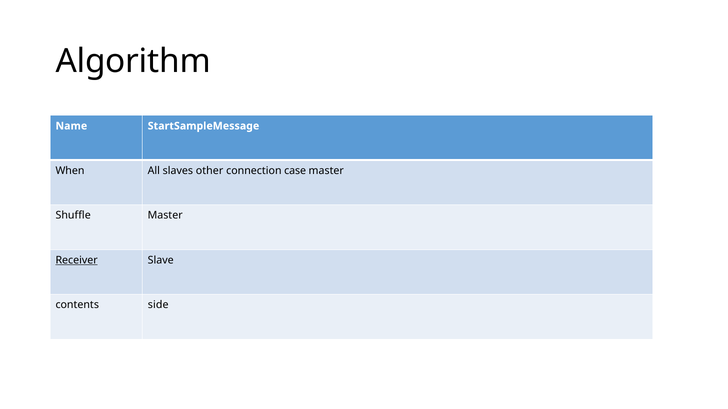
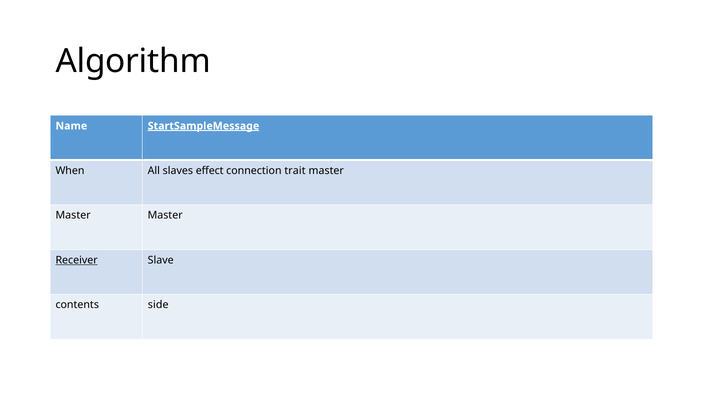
StartSampleMessage underline: none -> present (203, 126)
other: other -> effect (210, 171)
case: case -> trait (295, 171)
Shuffle: Shuffle -> Master (73, 216)
